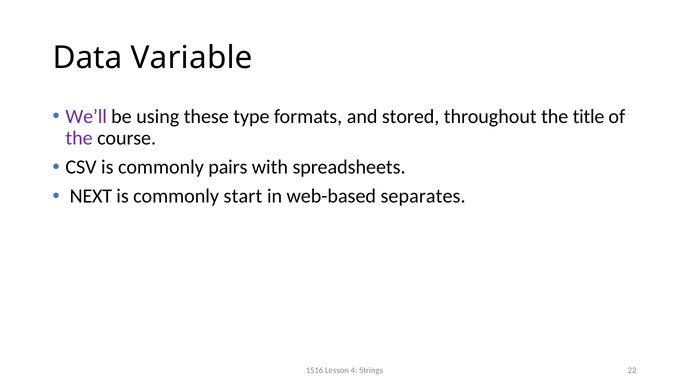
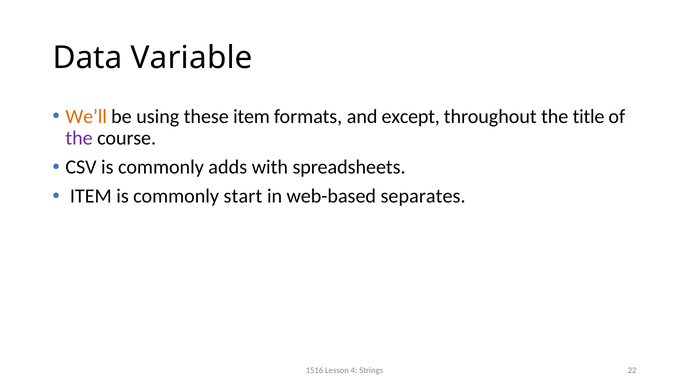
We’ll colour: purple -> orange (86, 116)
these type: type -> item (252, 116)
stored: stored -> except (411, 116)
pairs: pairs -> adds (228, 167)
NEXT: NEXT -> ITEM (91, 196)
